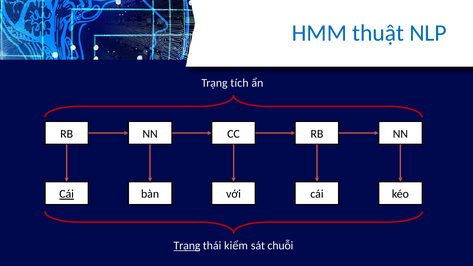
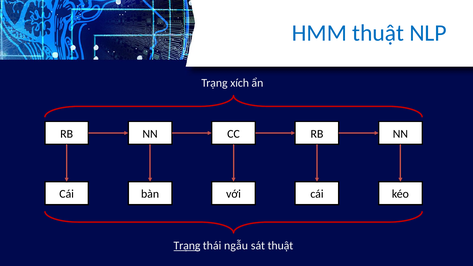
tích: tích -> xích (240, 83)
Cái underline: present -> none (67, 194)
kiểm: kiểm -> ngẫu (236, 246)
sát chuỗi: chuỗi -> thuật (280, 246)
